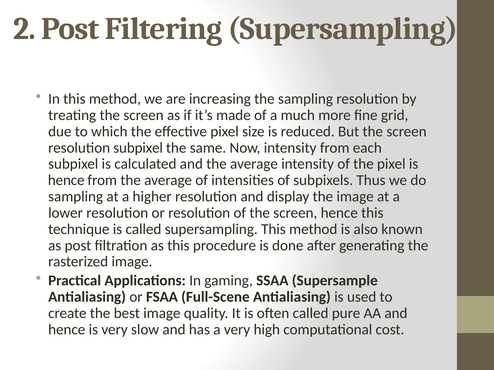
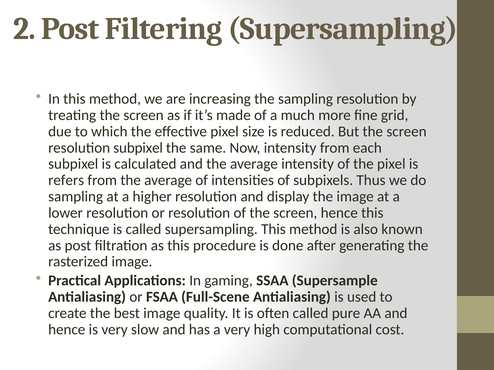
hence: hence -> refers (66, 181)
